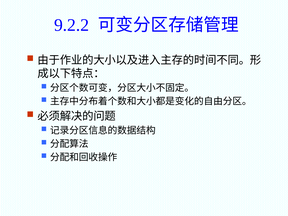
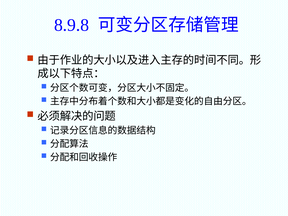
9.2.2: 9.2.2 -> 8.9.8 (72, 25)
